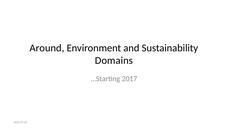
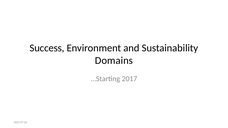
Around: Around -> Success (47, 48)
